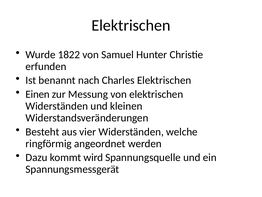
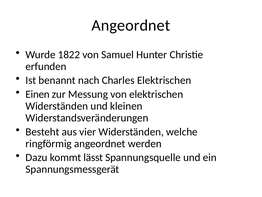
Elektrischen: Elektrischen -> Angeordnet (131, 25)
wird: wird -> lässt (93, 157)
